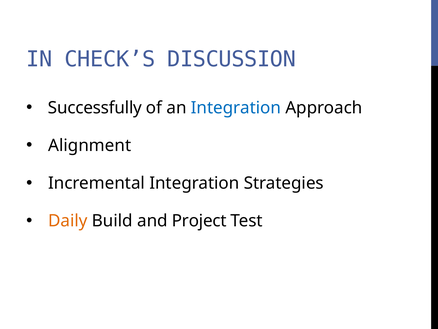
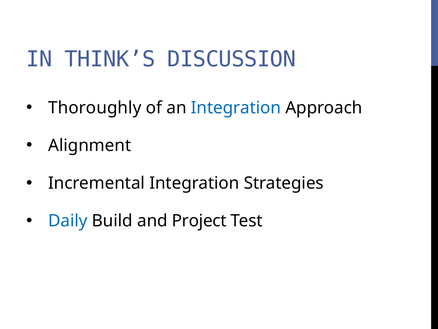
CHECK’S: CHECK’S -> THINK’S (110, 59)
Successfully: Successfully -> Thoroughly (95, 108)
Daily colour: orange -> blue (68, 221)
